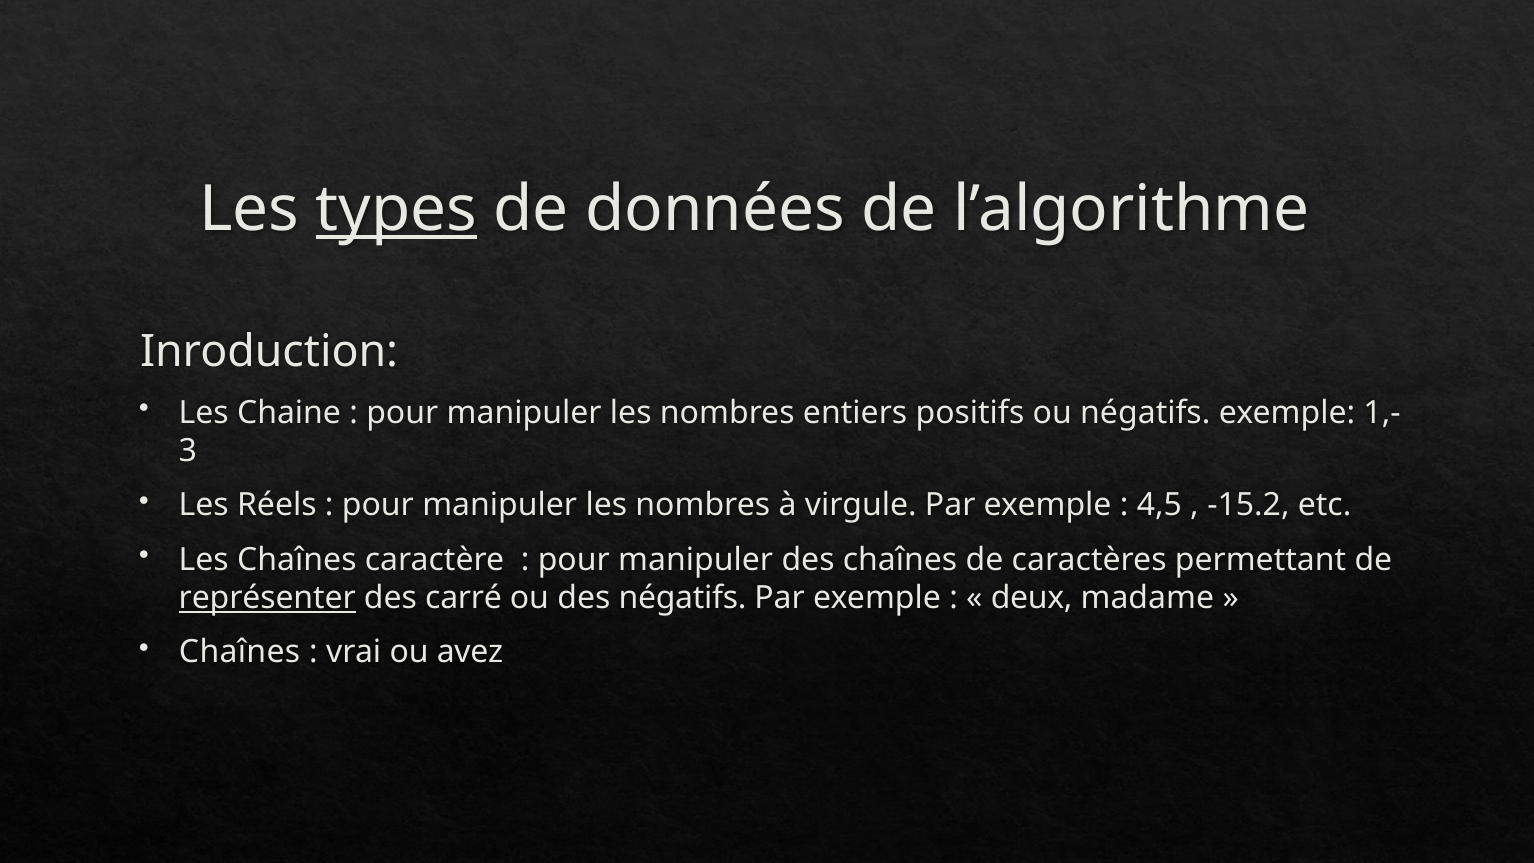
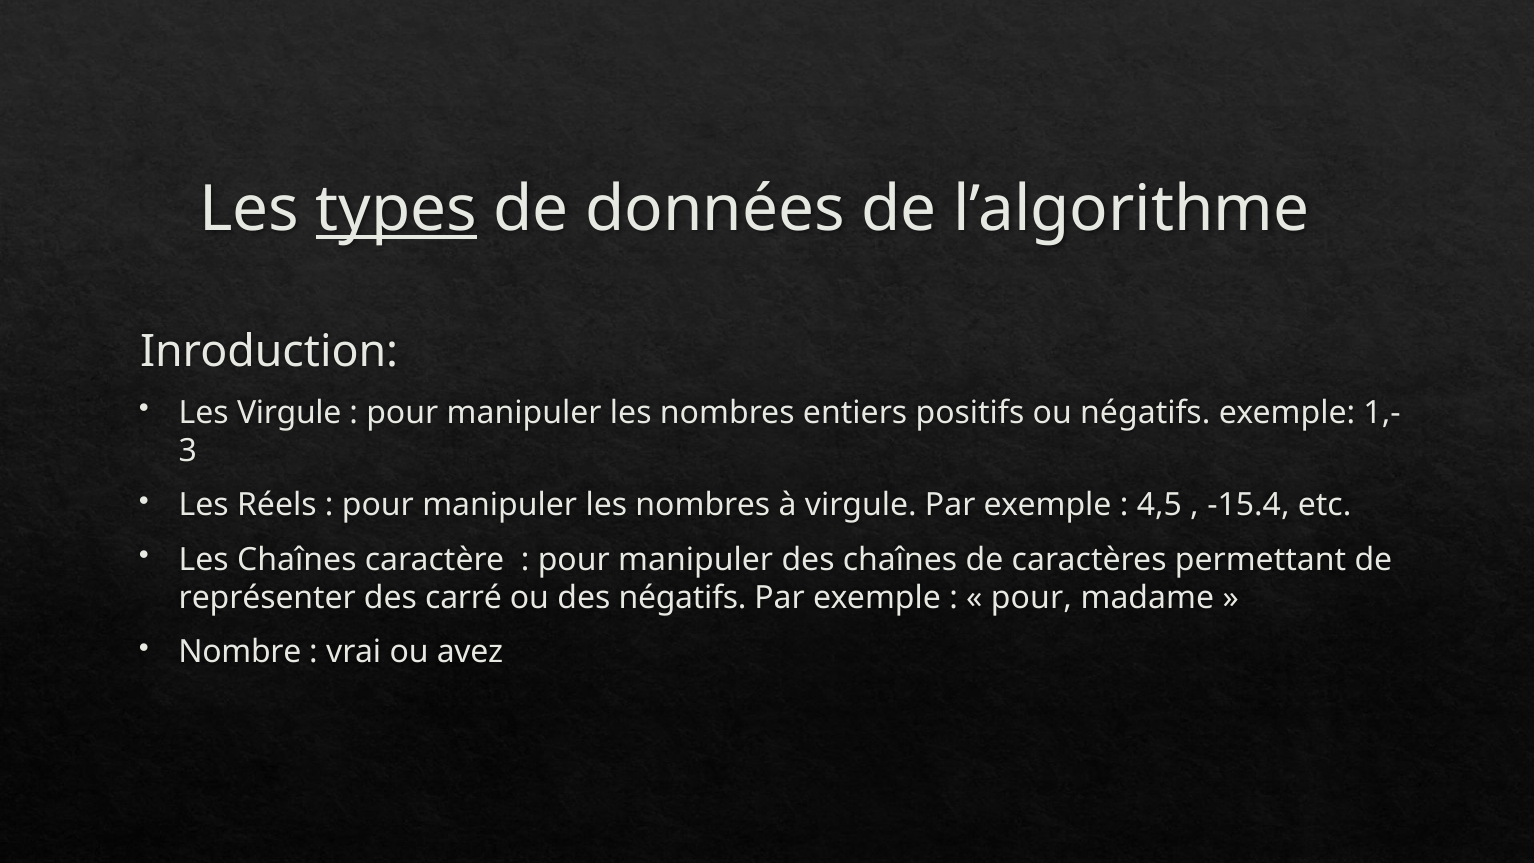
Les Chaine: Chaine -> Virgule (289, 412)
-15.2: -15.2 -> -15.4 (1248, 505)
représenter underline: present -> none (267, 598)
deux: deux -> pour (1031, 598)
Chaînes: Chaînes -> Nombre (240, 652)
